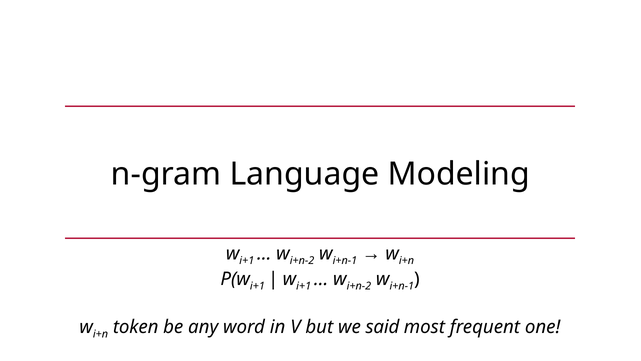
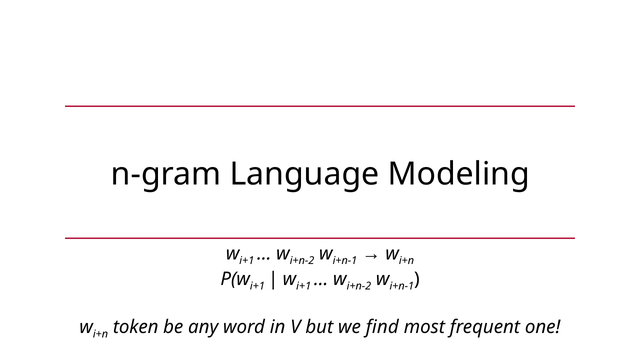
said: said -> find (382, 327)
